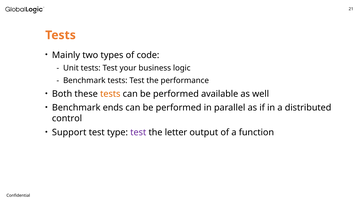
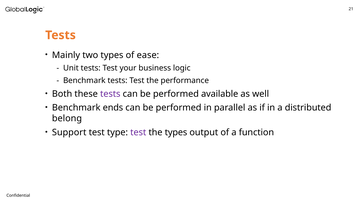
code: code -> ease (148, 55)
tests colour: orange -> purple (110, 94)
control: control -> belong (67, 119)
the letter: letter -> types (176, 132)
